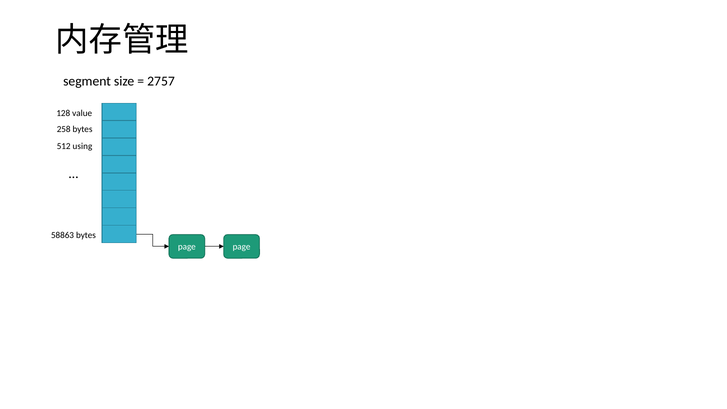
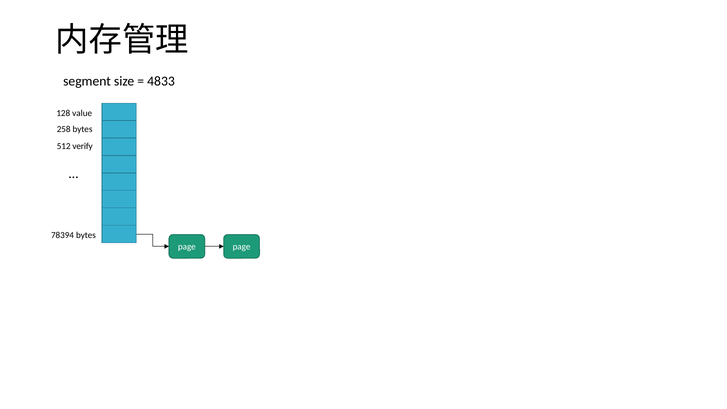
2757: 2757 -> 4833 (161, 81)
using: using -> verify (83, 146)
58863: 58863 -> 78394 (62, 235)
